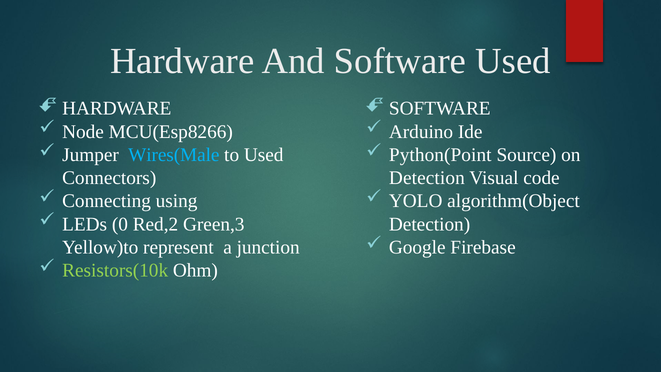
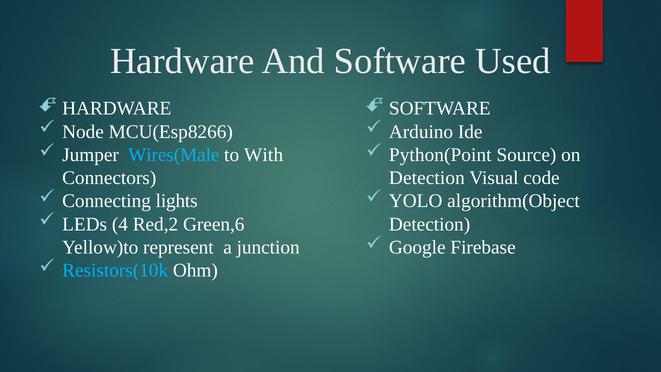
to Used: Used -> With (264, 155)
using: using -> lights (177, 201)
0: 0 -> 4 (120, 224)
Green,3: Green,3 -> Green,6 (214, 224)
Resistors(10k colour: light green -> light blue (115, 270)
